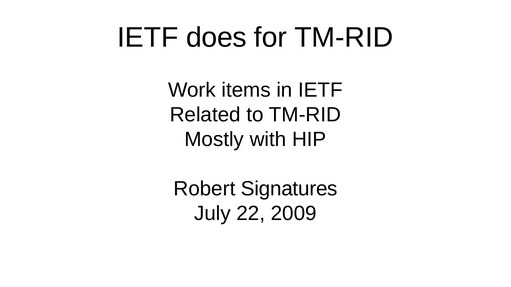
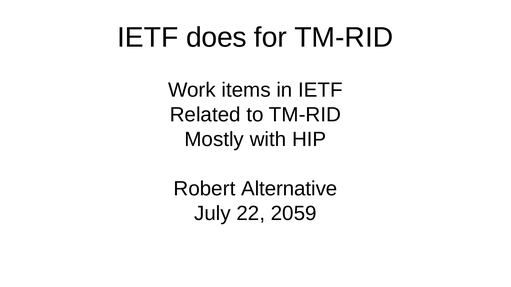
Signatures: Signatures -> Alternative (289, 189)
2009: 2009 -> 2059 (294, 214)
